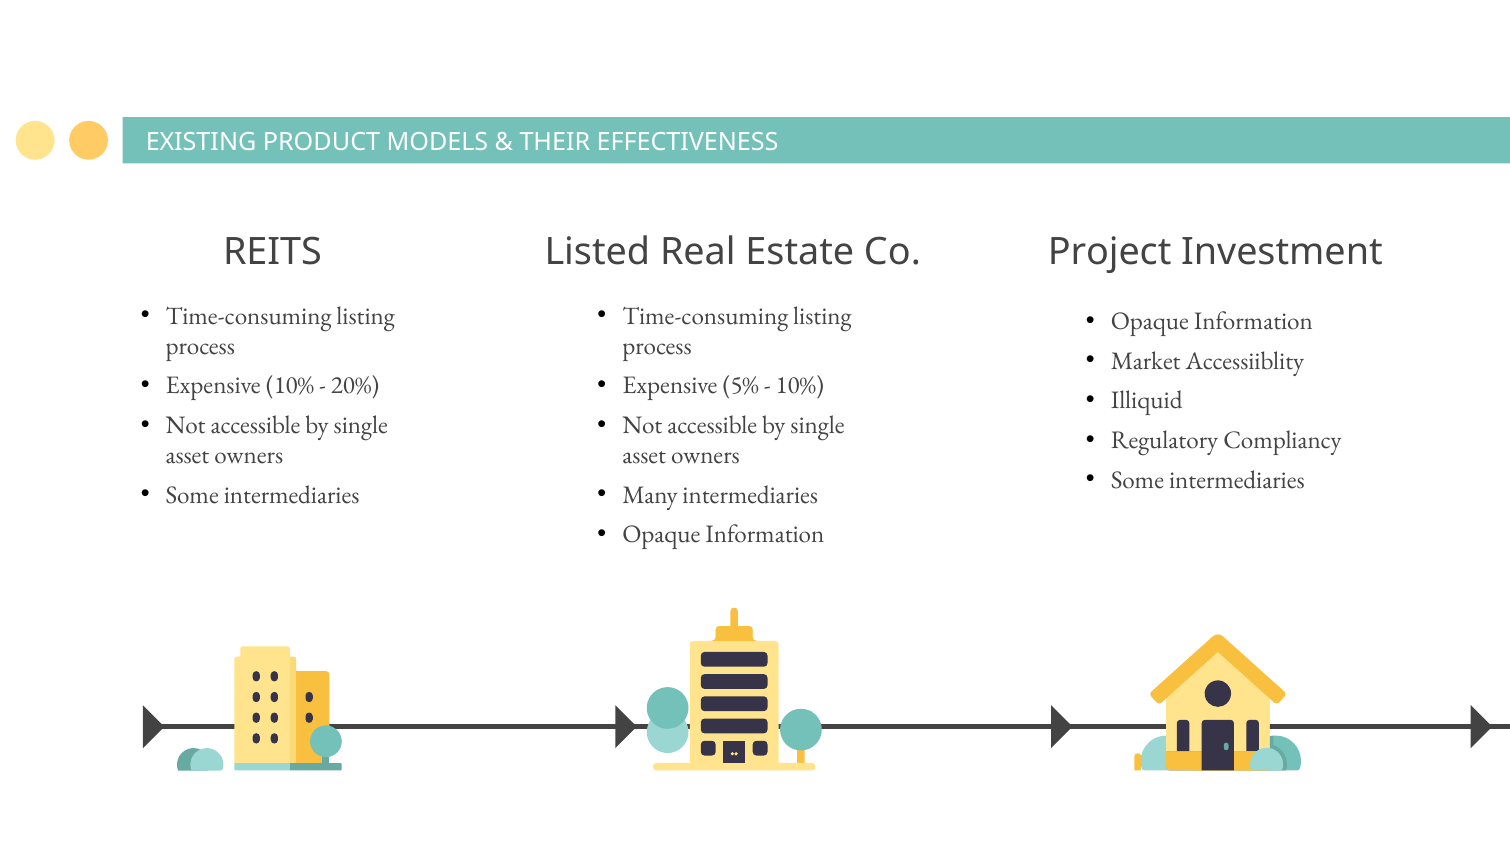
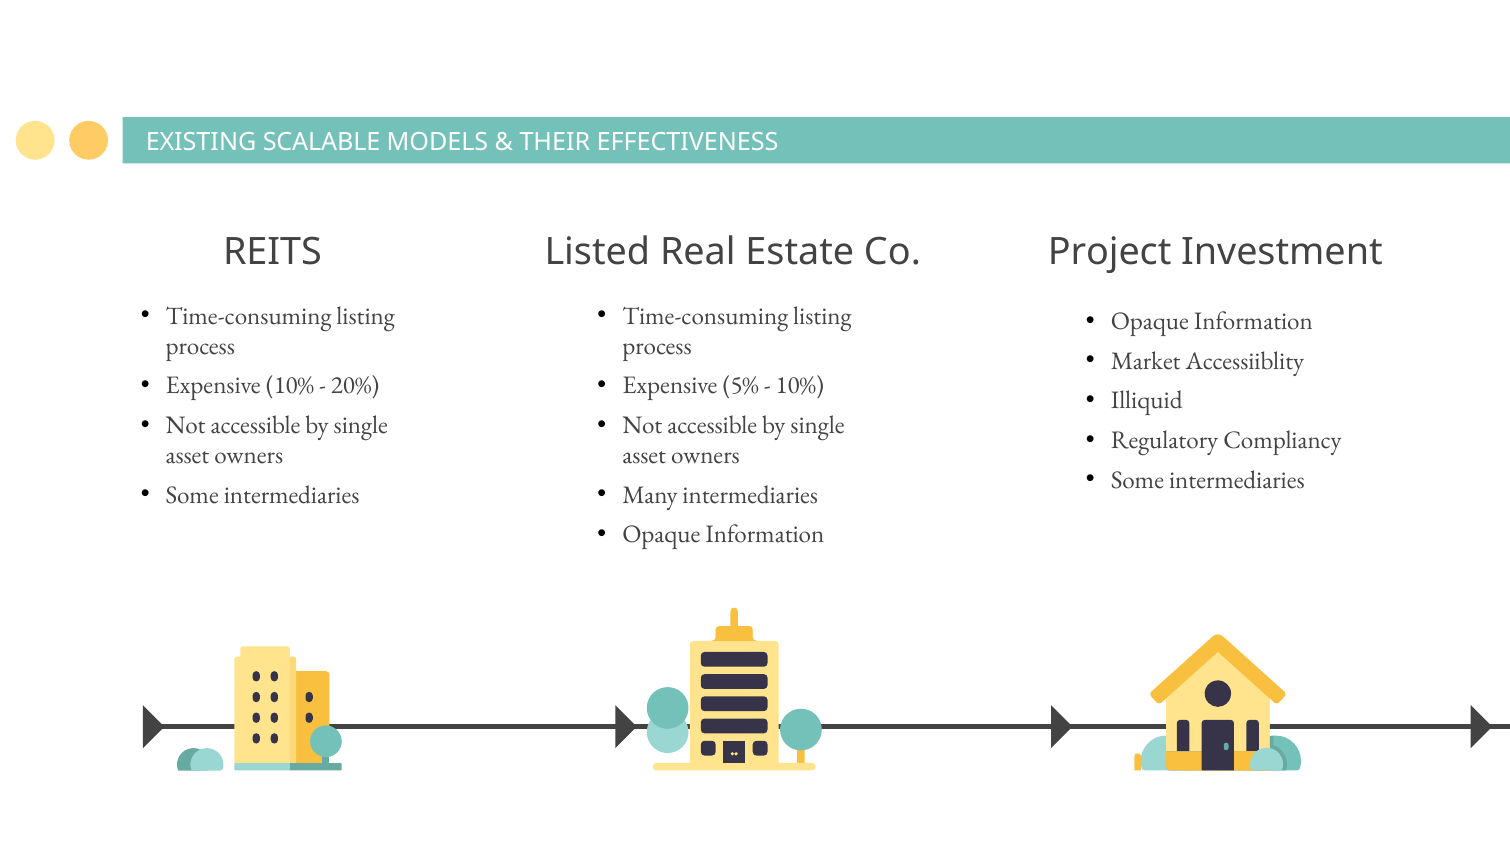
PRODUCT: PRODUCT -> SCALABLE (322, 142)
